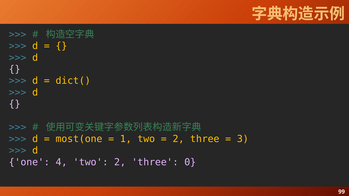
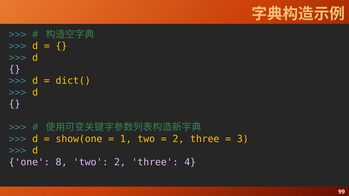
most(one: most(one -> show(one (79, 139)
4: 4 -> 8 (61, 162)
0: 0 -> 4 (190, 162)
